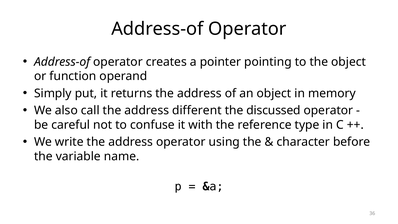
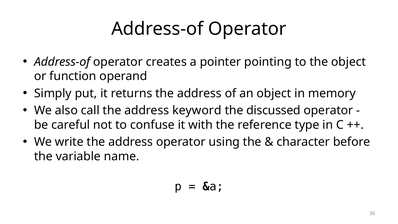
different: different -> keyword (197, 110)
